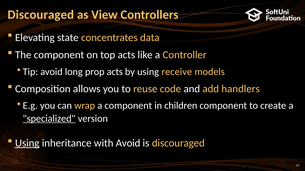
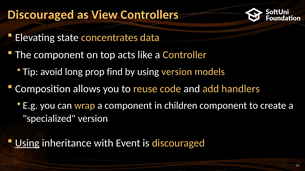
prop acts: acts -> find (115, 72)
using receive: receive -> version (177, 72)
specialized underline: present -> none (49, 119)
with Avoid: Avoid -> Event (128, 144)
